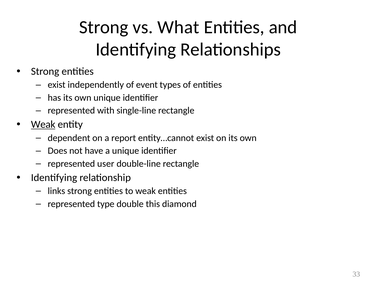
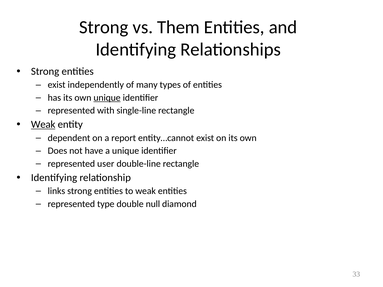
What: What -> Them (179, 27)
event: event -> many (147, 85)
unique underline: none -> present (107, 98)
this: this -> null (153, 204)
